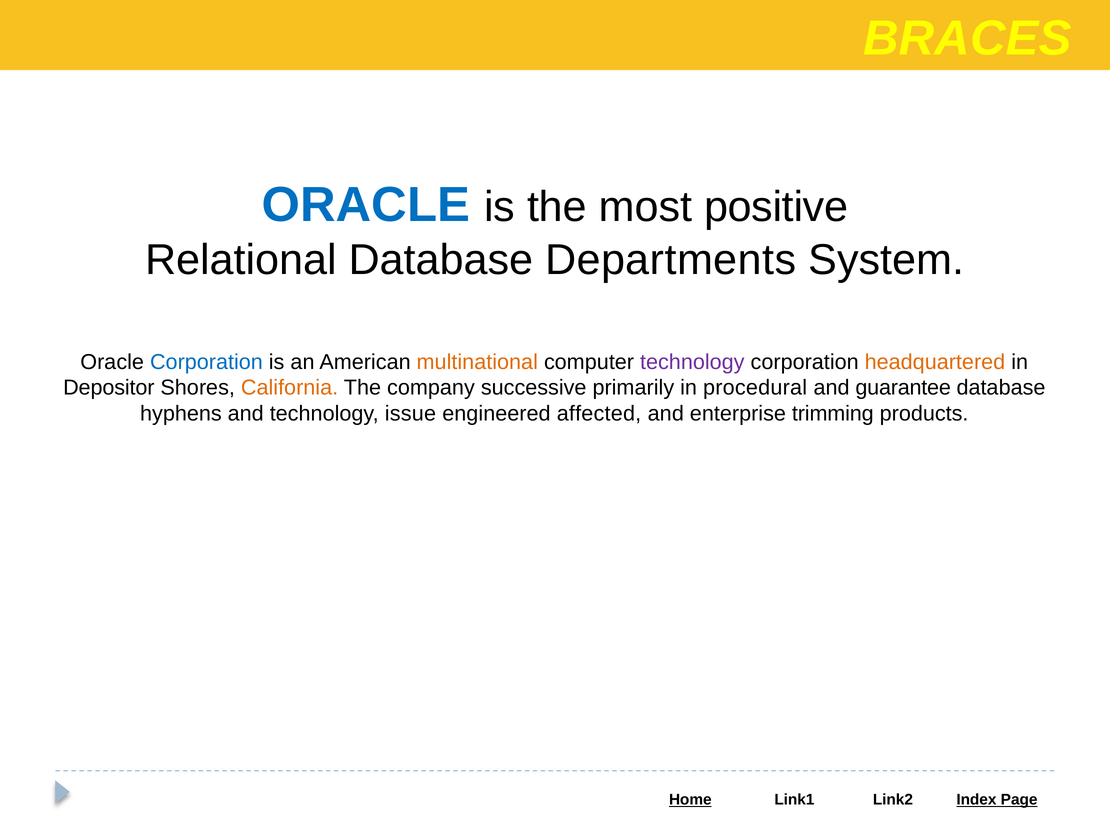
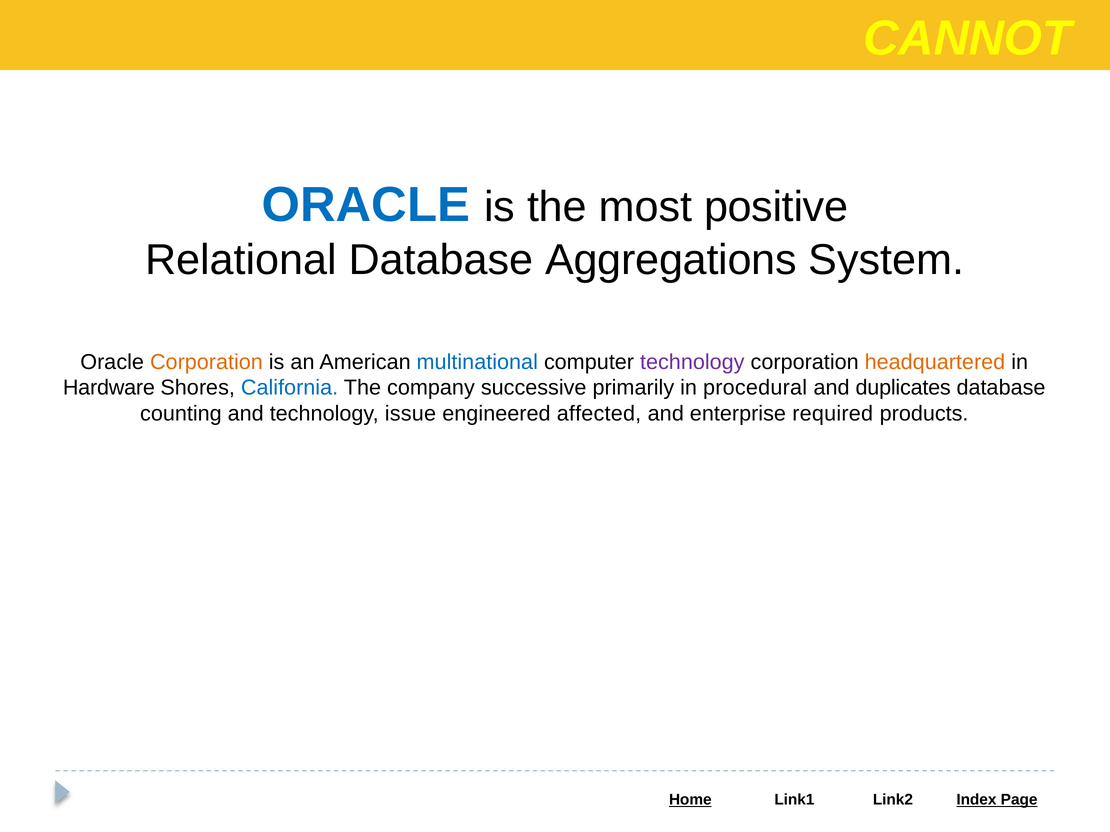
BRACES: BRACES -> CANNOT (968, 39)
Departments: Departments -> Aggregations (671, 260)
Corporation colour: blue -> orange (206, 362)
multinational colour: orange -> blue (477, 362)
Depositor: Depositor -> Hardware (109, 388)
California colour: orange -> blue (290, 388)
guarantee: guarantee -> duplicates (903, 388)
hyphens: hyphens -> counting (181, 414)
trimming: trimming -> required (833, 414)
